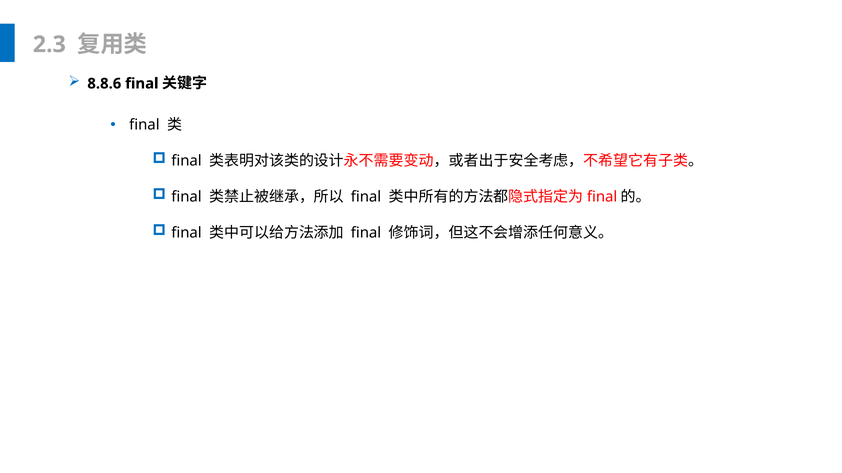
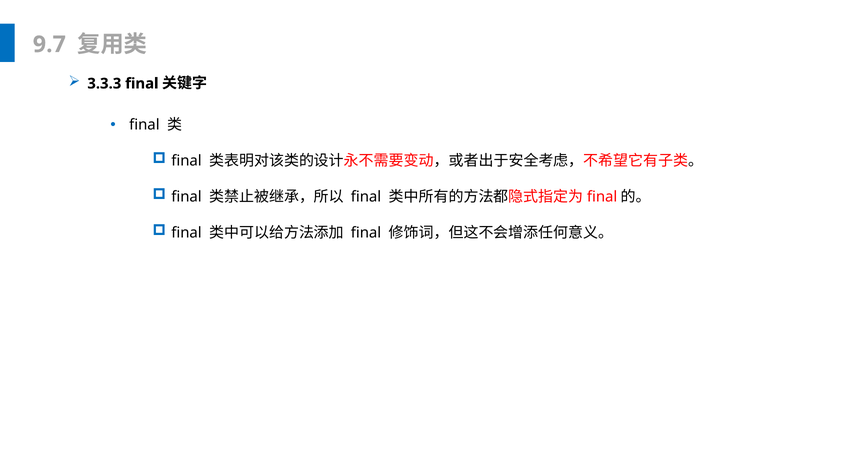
2.3: 2.3 -> 9.7 (49, 45)
8.8.6: 8.8.6 -> 3.3.3 (104, 84)
